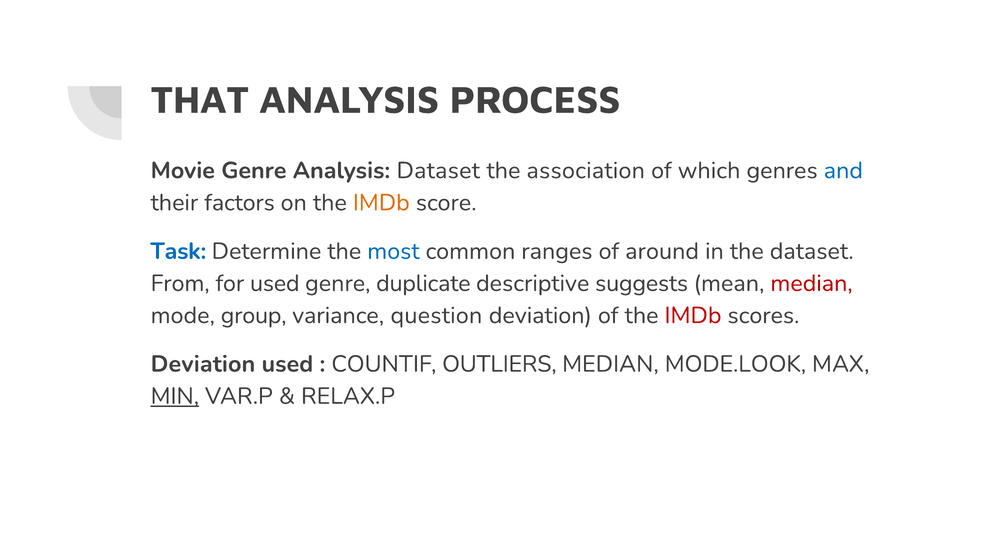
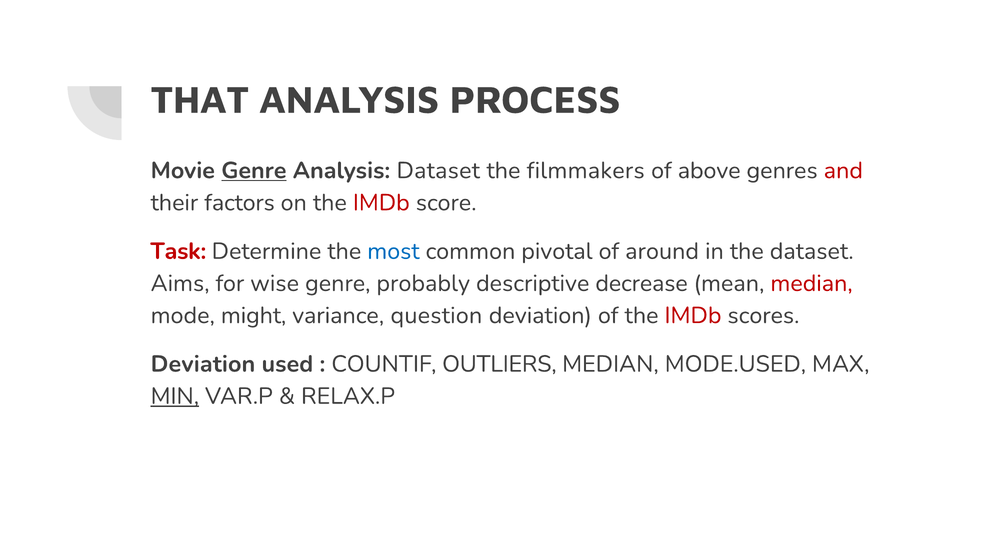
Genre underline: none -> present (254, 171)
association: association -> filmmakers (586, 171)
which: which -> above (709, 171)
and colour: blue -> red (843, 171)
IMDb colour: orange -> red (381, 203)
Task colour: blue -> red (178, 251)
ranges: ranges -> pivotal (557, 251)
From: From -> Aims (180, 283)
for used: used -> wise (275, 283)
duplicate: duplicate -> probably (423, 283)
suggests: suggests -> decrease (642, 283)
group: group -> might (254, 316)
MODE.LOOK: MODE.LOOK -> MODE.USED (735, 364)
